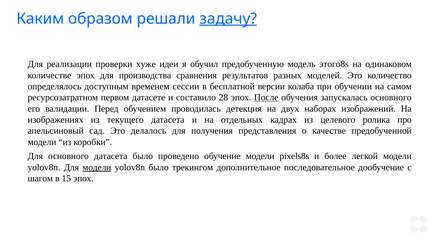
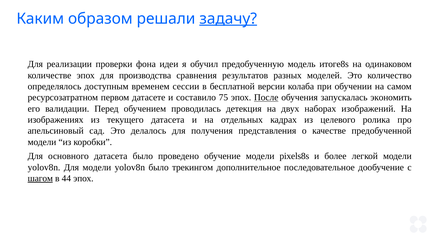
хуже: хуже -> фона (146, 64)
этого8s: этого8s -> итоге8s (334, 64)
28: 28 -> 75 (223, 97)
запускалась основного: основного -> экономить (391, 97)
модели underline: present -> none (97, 167)
шагом underline: none -> present (40, 178)
15: 15 -> 44 (66, 178)
